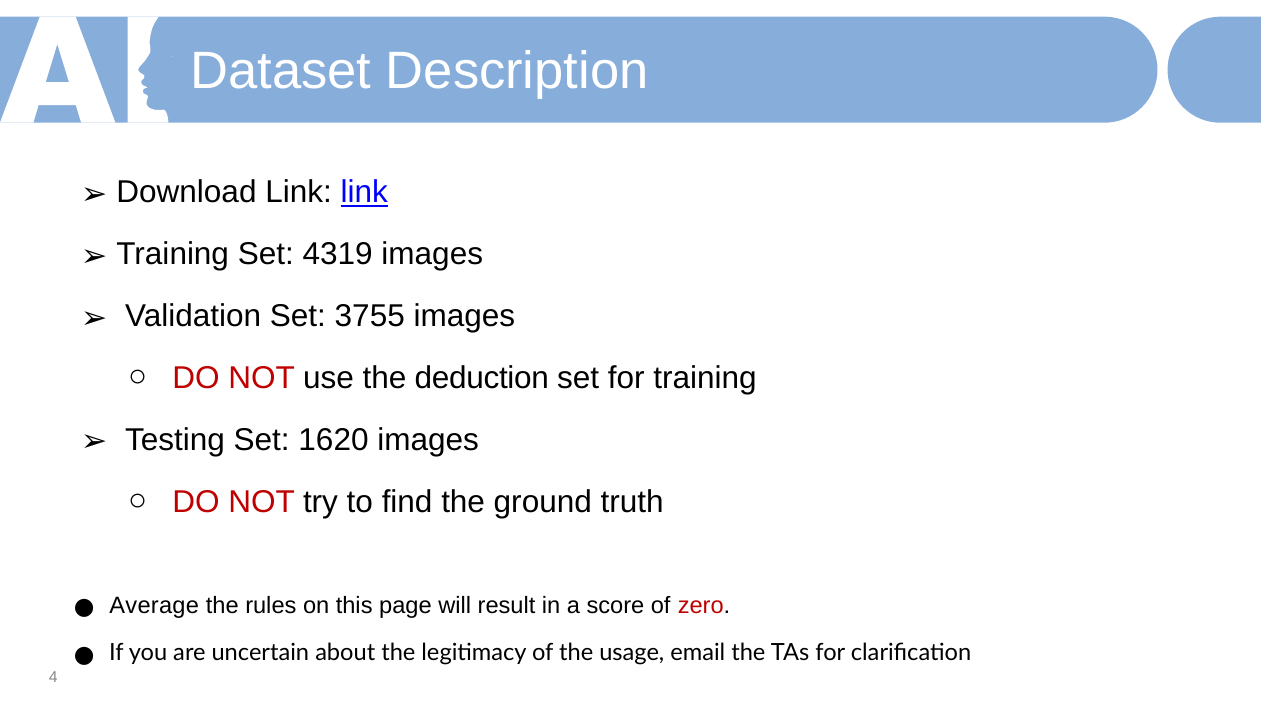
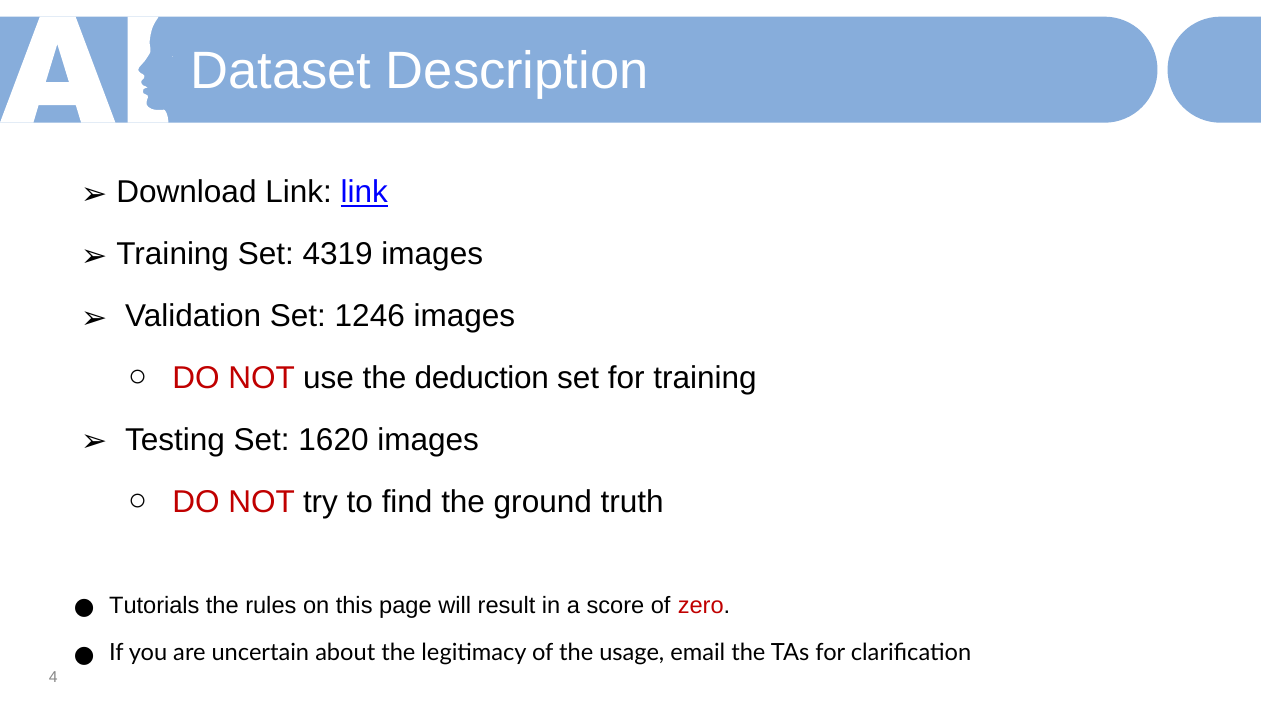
3755: 3755 -> 1246 (370, 316)
Average: Average -> Tutorials (154, 606)
